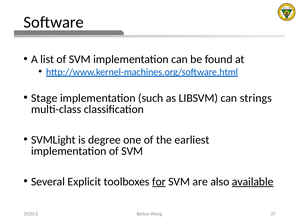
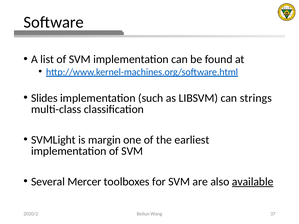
Stage: Stage -> Slides (44, 98)
degree: degree -> margin (104, 140)
Explicit: Explicit -> Mercer (84, 182)
for underline: present -> none (159, 182)
